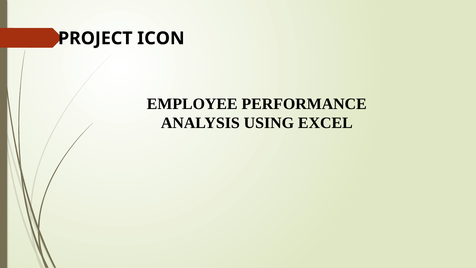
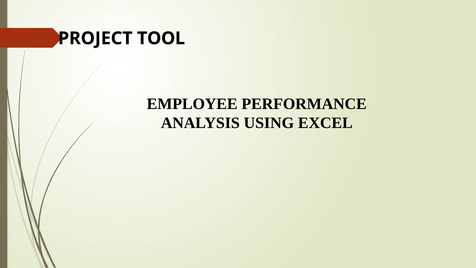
ICON: ICON -> TOOL (161, 38)
